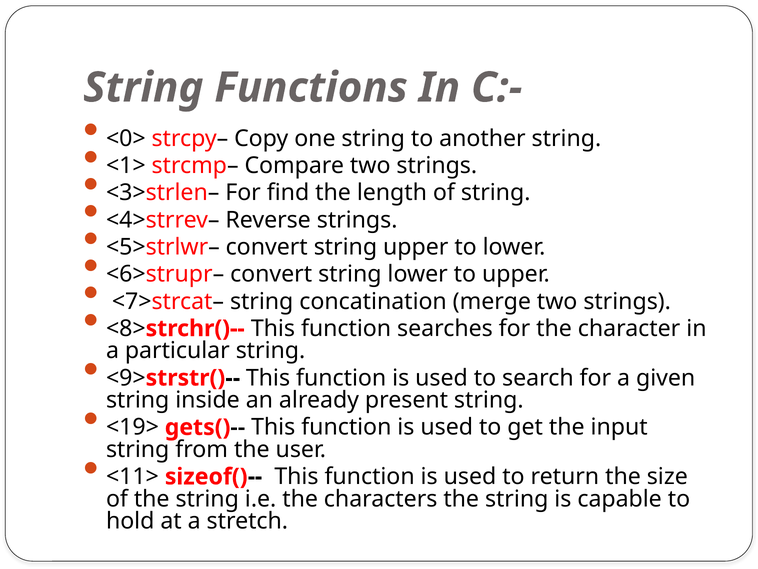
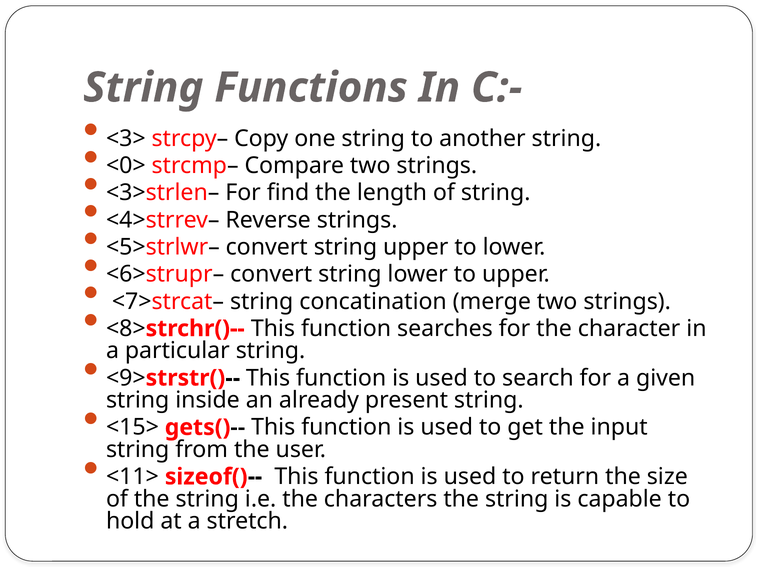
<0>: <0> -> <3> (126, 138)
<1>: <1> -> <0> (126, 165)
<19>: <19> -> <15> (132, 427)
